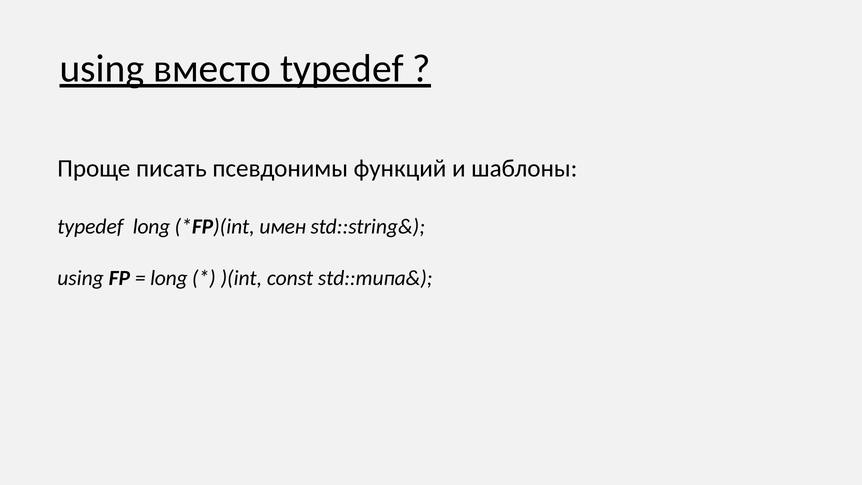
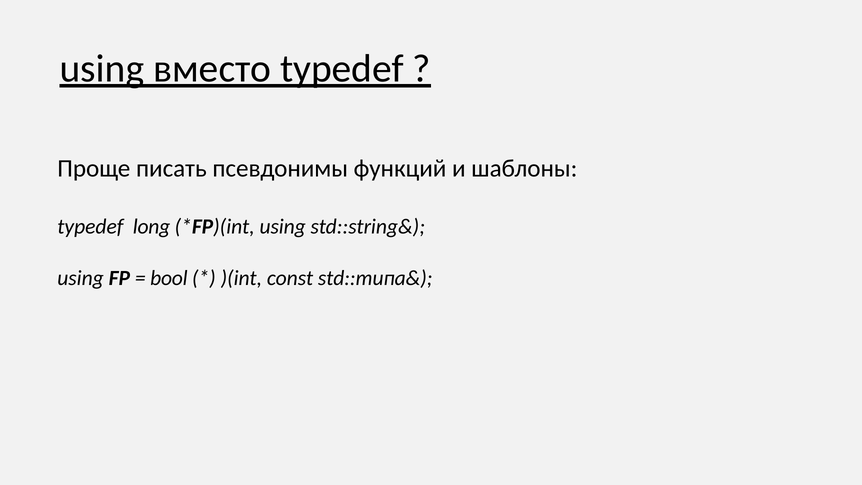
имен: имен -> using (283, 226)
long: long -> bool (169, 278)
